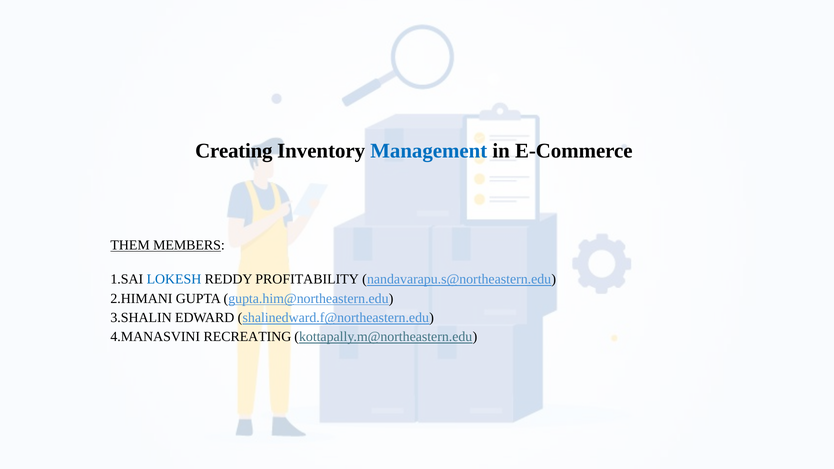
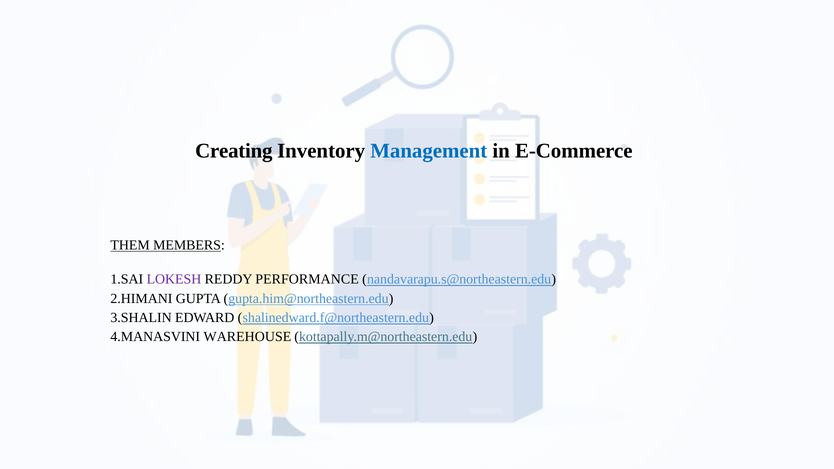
LOKESH colour: blue -> purple (174, 279)
PROFITABILITY: PROFITABILITY -> PERFORMANCE (307, 279)
RECREATING: RECREATING -> WAREHOUSE (247, 337)
